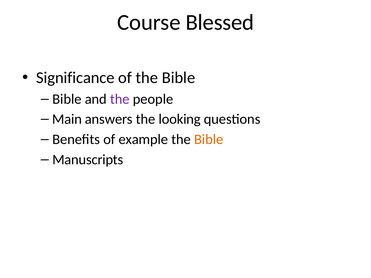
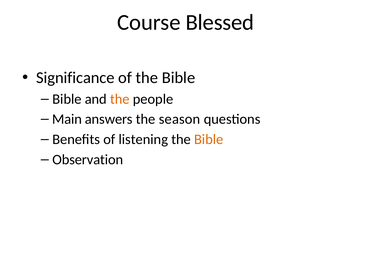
the colour: purple -> orange (120, 99)
looking: looking -> season (180, 119)
example: example -> listening (143, 140)
Manuscripts: Manuscripts -> Observation (88, 160)
